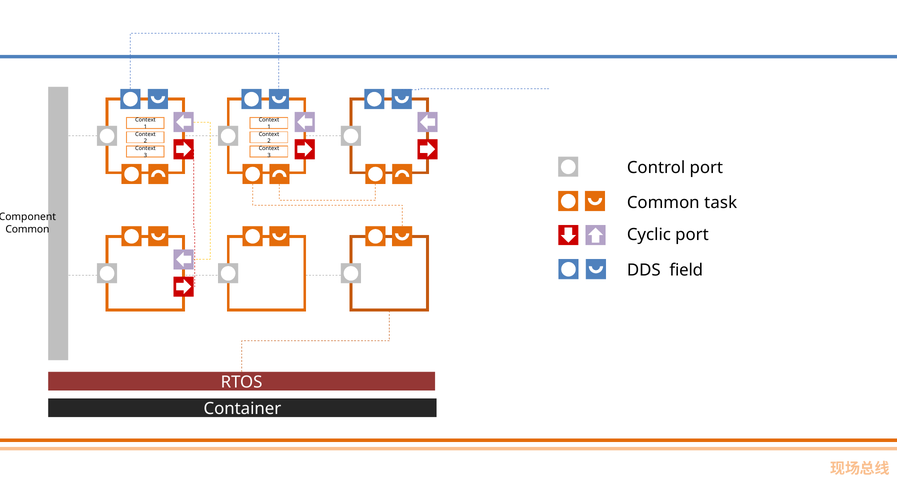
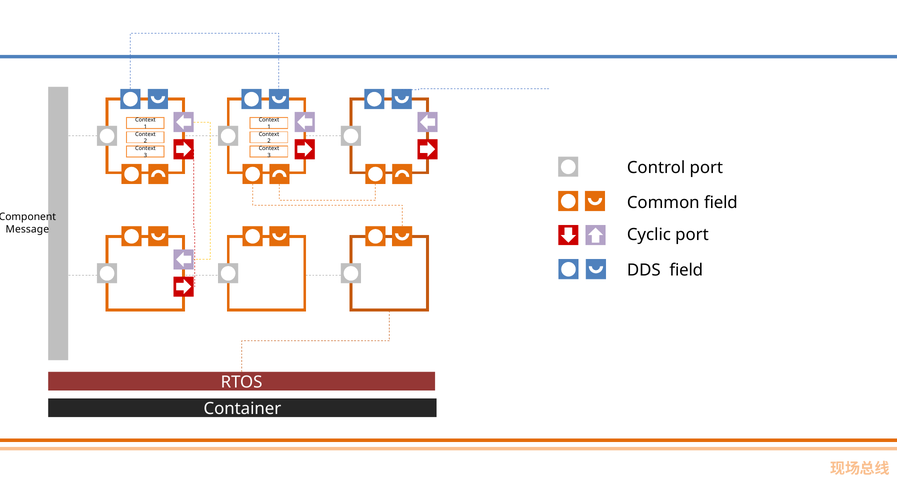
Common task: task -> field (721, 203)
Common: Common -> Message (27, 229)
